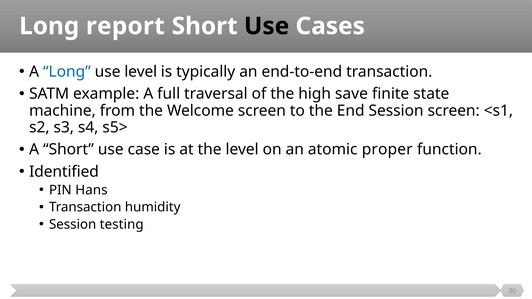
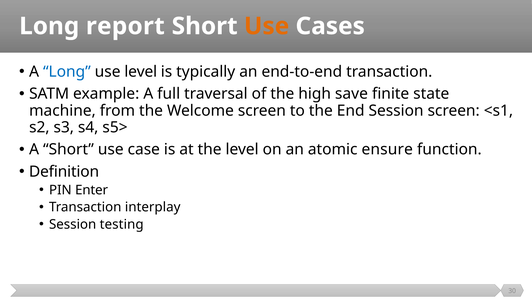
Use colour: black -> orange (267, 26)
proper: proper -> ensure (387, 150)
Identified: Identified -> Definition (64, 172)
Hans: Hans -> Enter (92, 190)
humidity: humidity -> interplay (153, 207)
